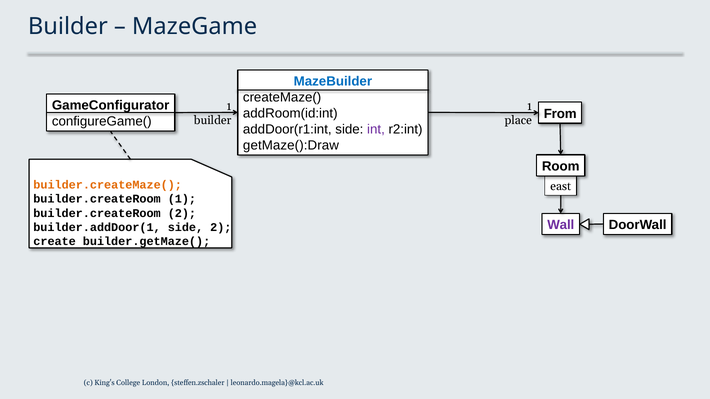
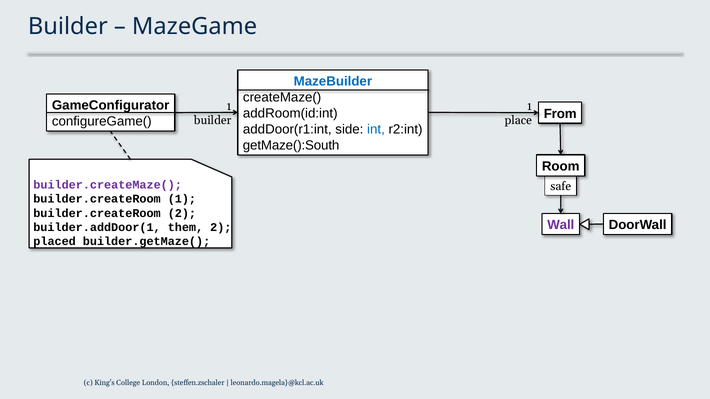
int colour: purple -> blue (376, 129)
getMaze():Draw: getMaze():Draw -> getMaze():South (291, 145)
builder.createMaze( colour: orange -> purple (108, 185)
east: east -> safe (561, 187)
builder.addDoor(1 side: side -> them (185, 228)
create: create -> placed (55, 242)
